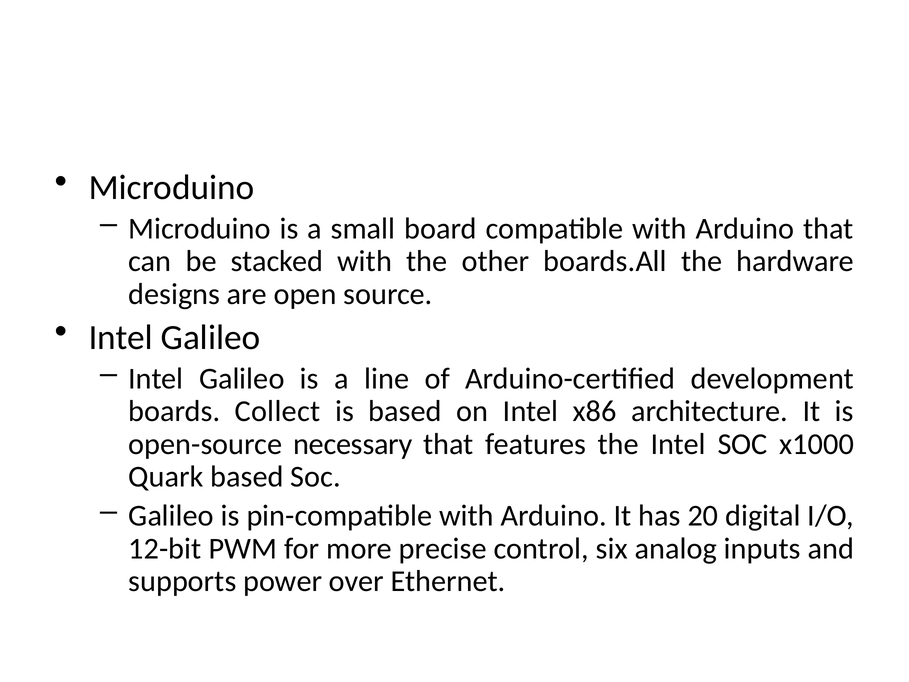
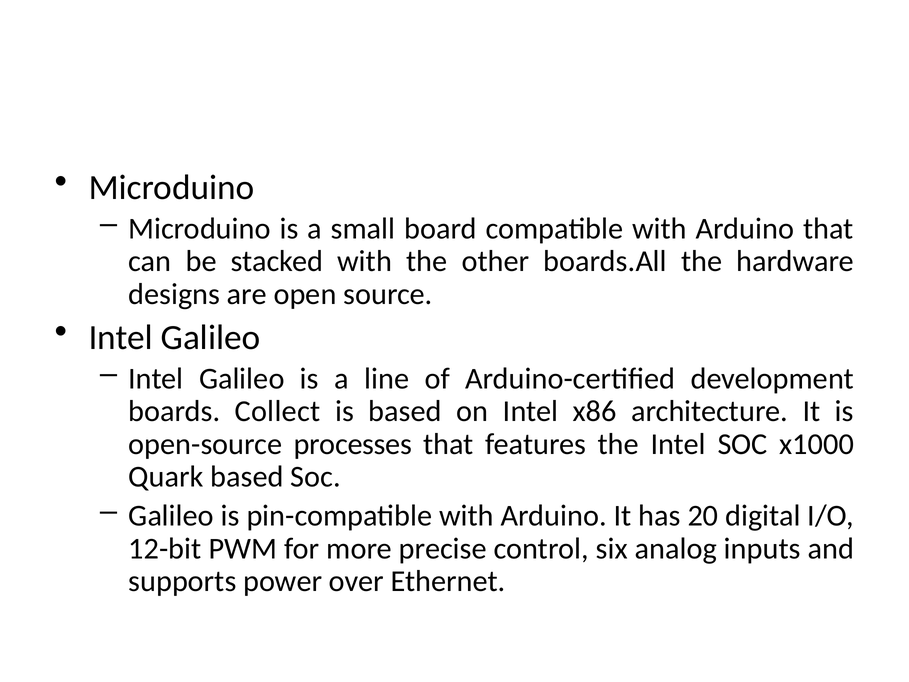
necessary: necessary -> processes (353, 444)
